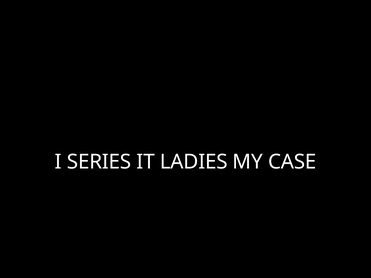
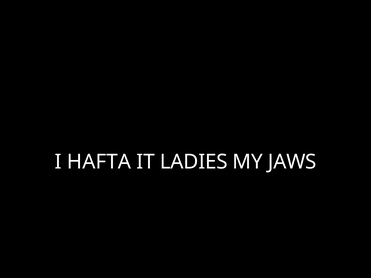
SERIES: SERIES -> HAFTA (99, 162)
CASE: CASE -> JAWS (292, 162)
